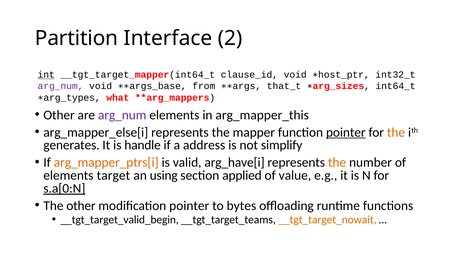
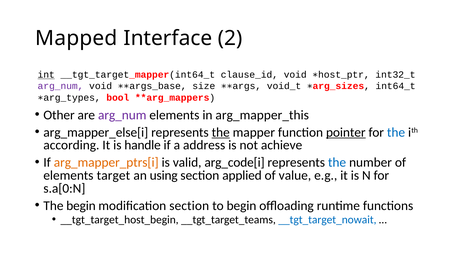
Partition: Partition -> Mapped (76, 38)
from: from -> size (204, 86)
that_t: that_t -> void_t (284, 86)
what: what -> bool (118, 98)
the underline: none -> present (221, 132)
the colour: orange -> blue (396, 132)
generates: generates -> according (71, 145)
simplify: simplify -> achieve (282, 145)
arg_have[i: arg_have[i -> arg_code[i (235, 163)
the colour: orange -> blue (337, 163)
s.a[0:N underline: present -> none (64, 188)
The other: other -> begin (81, 206)
modification pointer: pointer -> section (189, 206)
to bytes: bytes -> begin (242, 206)
__tgt_target_valid_begin: __tgt_target_valid_begin -> __tgt_target_host_begin (120, 220)
__tgt_target_nowait colour: orange -> blue (327, 220)
